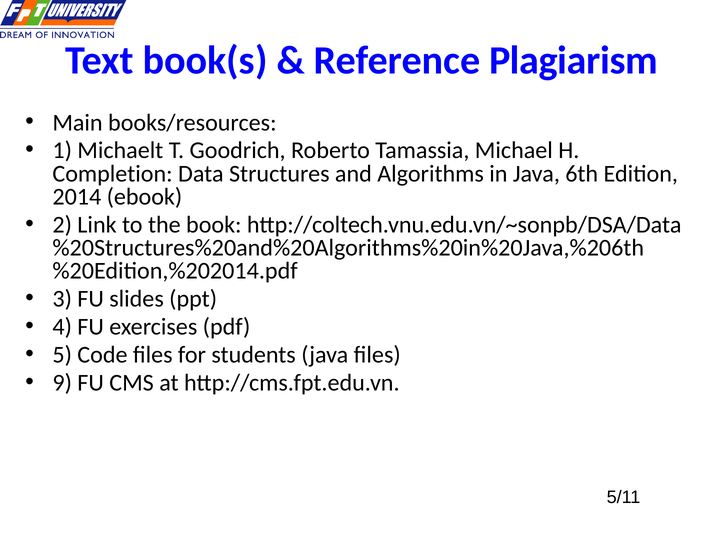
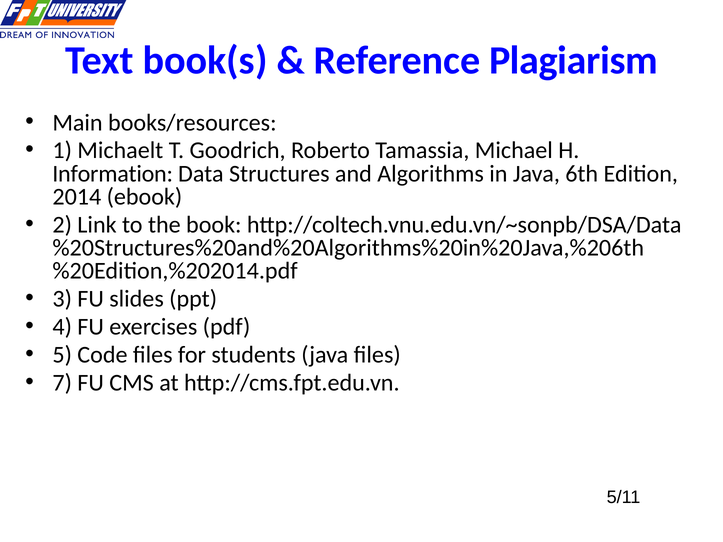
Completion: Completion -> Information (113, 174)
9: 9 -> 7 (62, 383)
